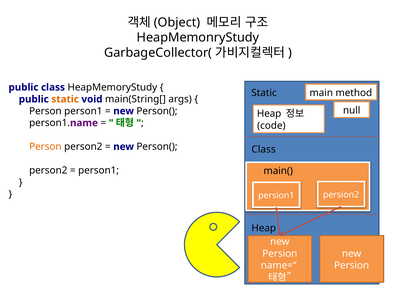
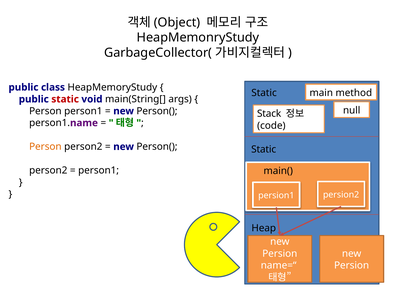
static colour: orange -> red (65, 99)
Heap: Heap -> Stack (269, 114)
Class: Class -> Static (264, 149)
